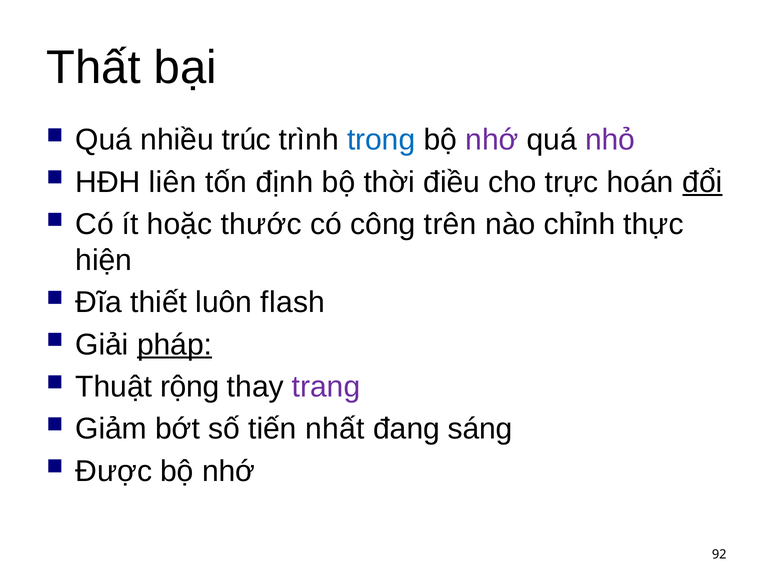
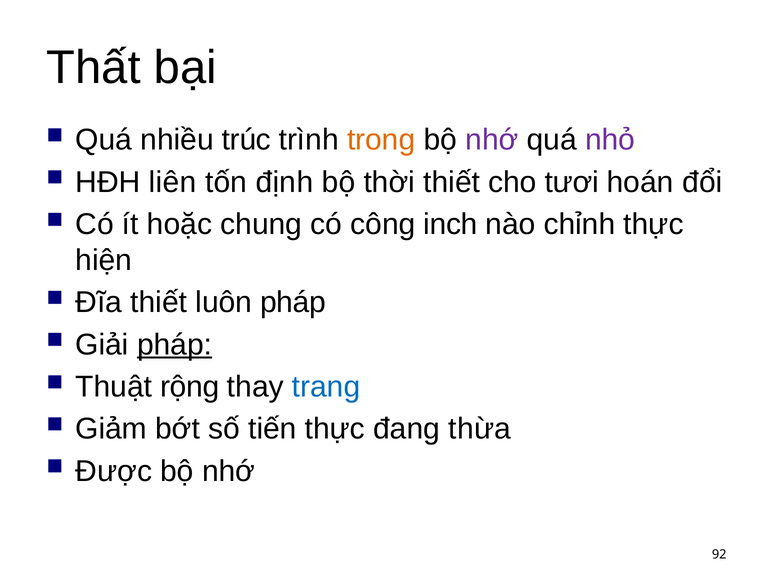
trong colour: blue -> orange (381, 140)
thời điều: điều -> thiết (452, 182)
trực: trực -> tươi (572, 182)
đổi underline: present -> none (702, 182)
thước: thước -> chung (261, 224)
trên: trên -> inch (451, 224)
luôn flash: flash -> pháp (293, 302)
trang colour: purple -> blue (326, 387)
tiến nhất: nhất -> thực (335, 429)
sáng: sáng -> thừa (480, 429)
